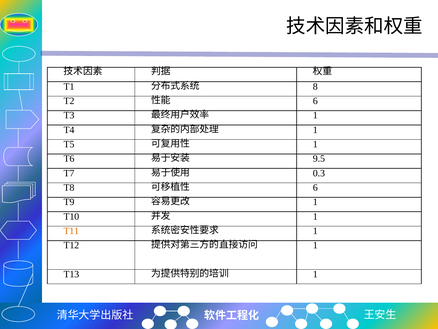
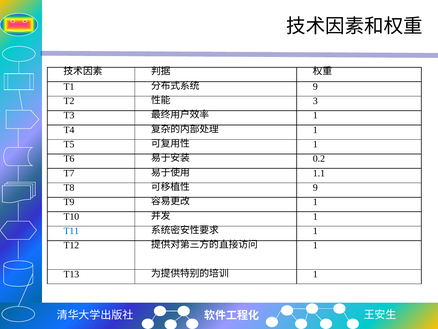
8: 8 -> 9 (315, 86)
6: 6 -> 3 (315, 101)
9.5: 9.5 -> 0.2 (319, 158)
0.3: 0.3 -> 1.1 (319, 173)
6: 6 -> 9 (315, 187)
T11 colour: orange -> blue (71, 231)
